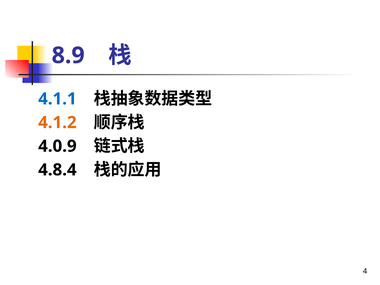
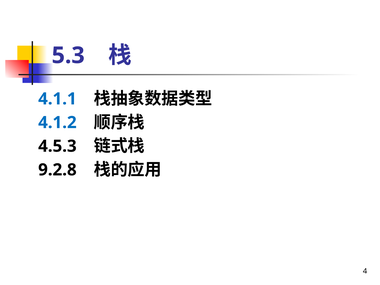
8.9: 8.9 -> 5.3 (68, 55)
4.1.2 colour: orange -> blue (57, 123)
4.0.9: 4.0.9 -> 4.5.3 (57, 146)
4.8.4: 4.8.4 -> 9.2.8 (57, 170)
